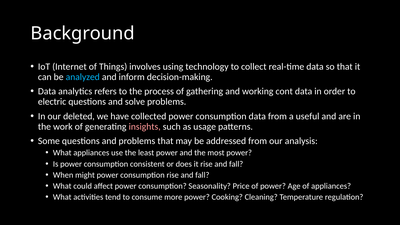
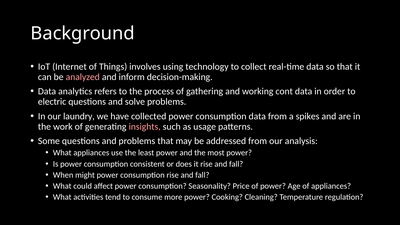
analyzed colour: light blue -> pink (83, 77)
deleted: deleted -> laundry (79, 116)
useful: useful -> spikes (308, 116)
